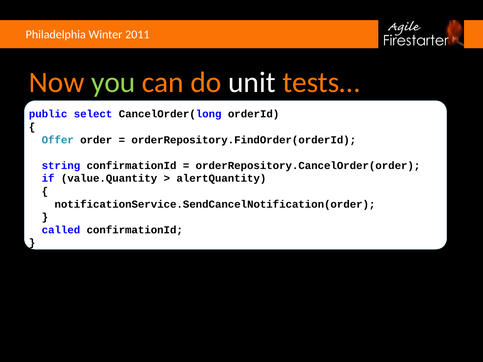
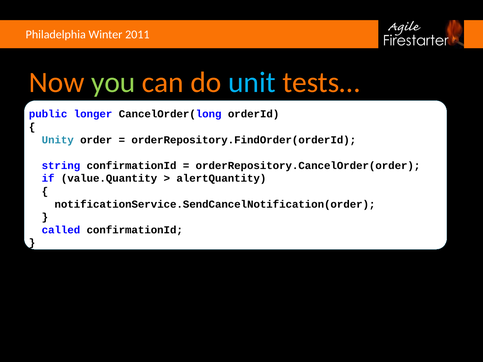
unit colour: white -> light blue (252, 83)
select: select -> longer (93, 114)
Offer: Offer -> Unity (58, 140)
